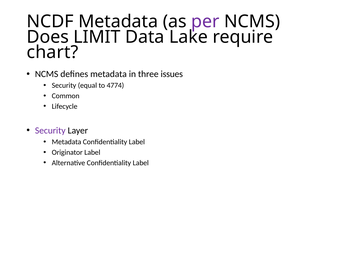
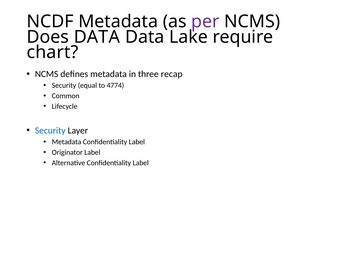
Does LIMIT: LIMIT -> DATA (97, 37)
issues: issues -> recap (172, 74)
Security colour: purple -> blue (50, 130)
